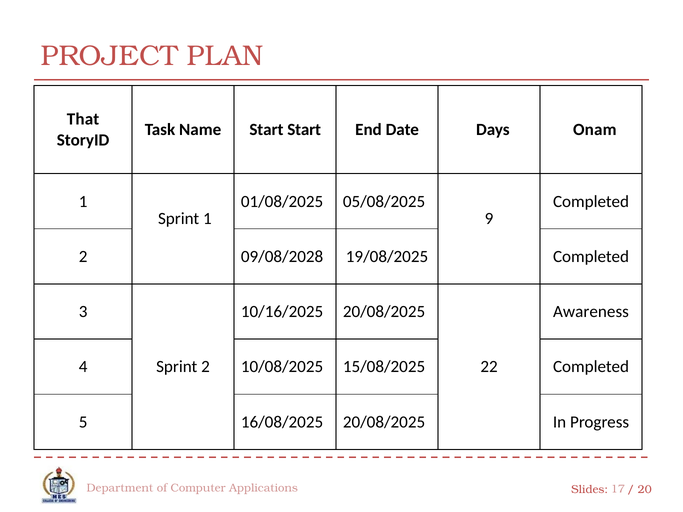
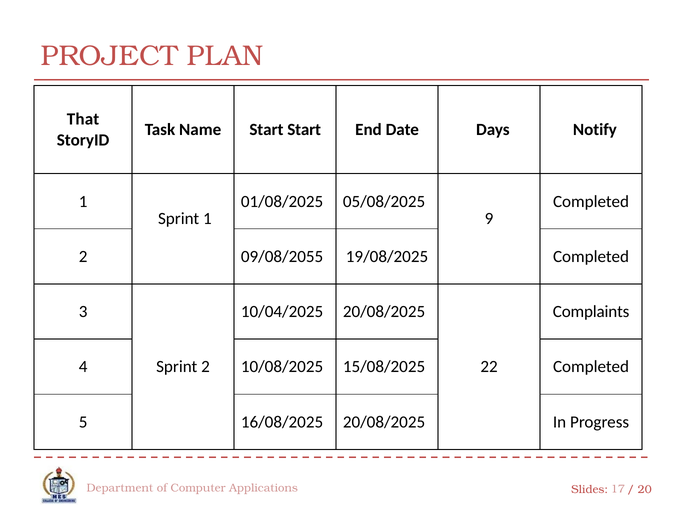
Onam: Onam -> Notify (595, 130)
09/08/2028: 09/08/2028 -> 09/08/2055 (282, 257)
10/16/2025: 10/16/2025 -> 10/04/2025 (282, 312)
Awareness: Awareness -> Complaints (591, 312)
